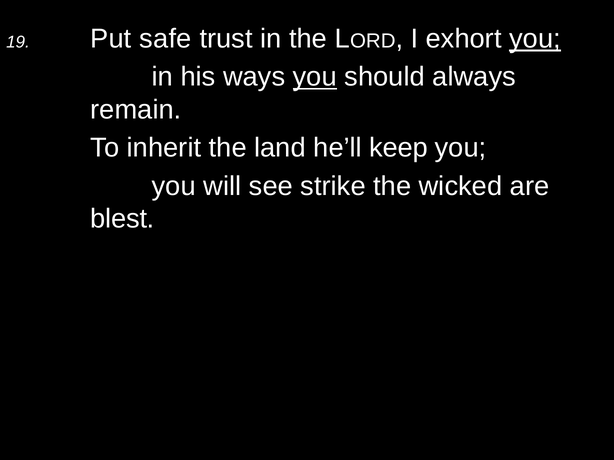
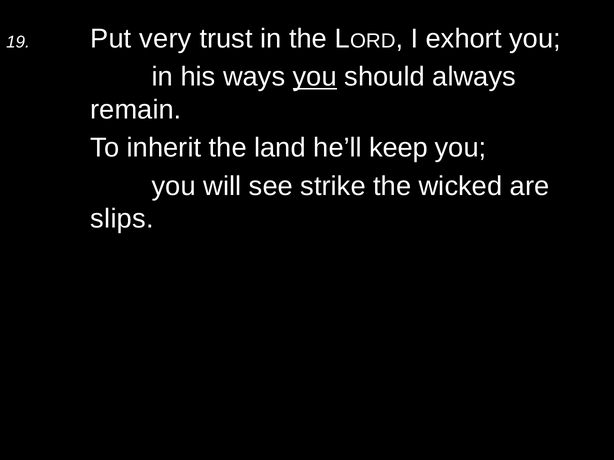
safe: safe -> very (165, 39)
you underline: present -> none (535, 39)
blest: blest -> slips (122, 219)
